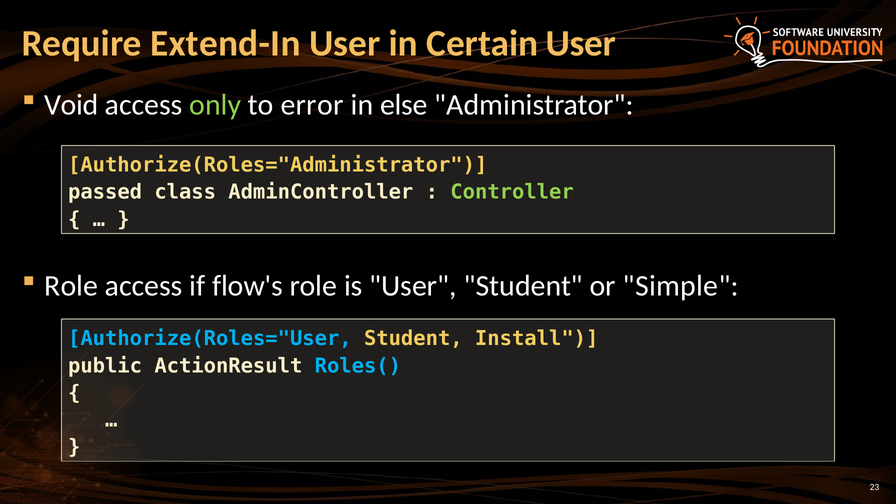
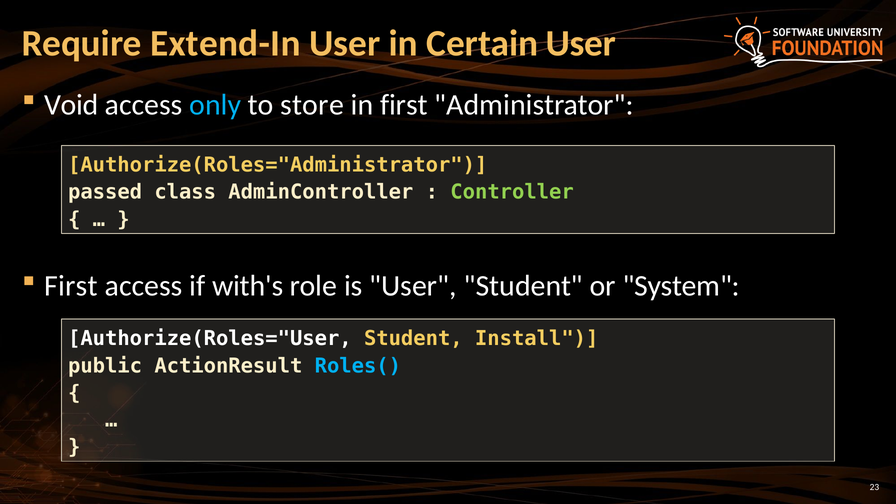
only colour: light green -> light blue (215, 105)
error: error -> store (312, 105)
in else: else -> first (404, 105)
Role: Role -> First (71, 286)
flow's: flow's -> with's (248, 286)
Simple: Simple -> System (681, 286)
Authorize(Roles="User colour: light blue -> white (210, 339)
